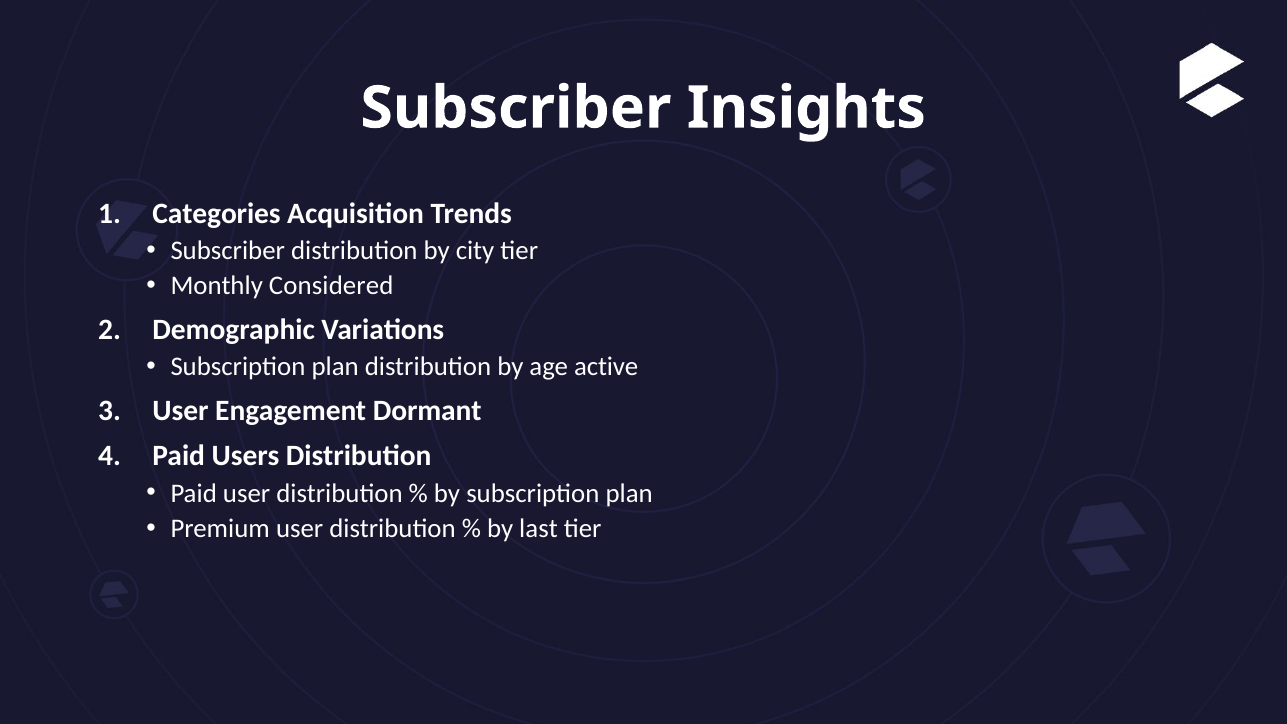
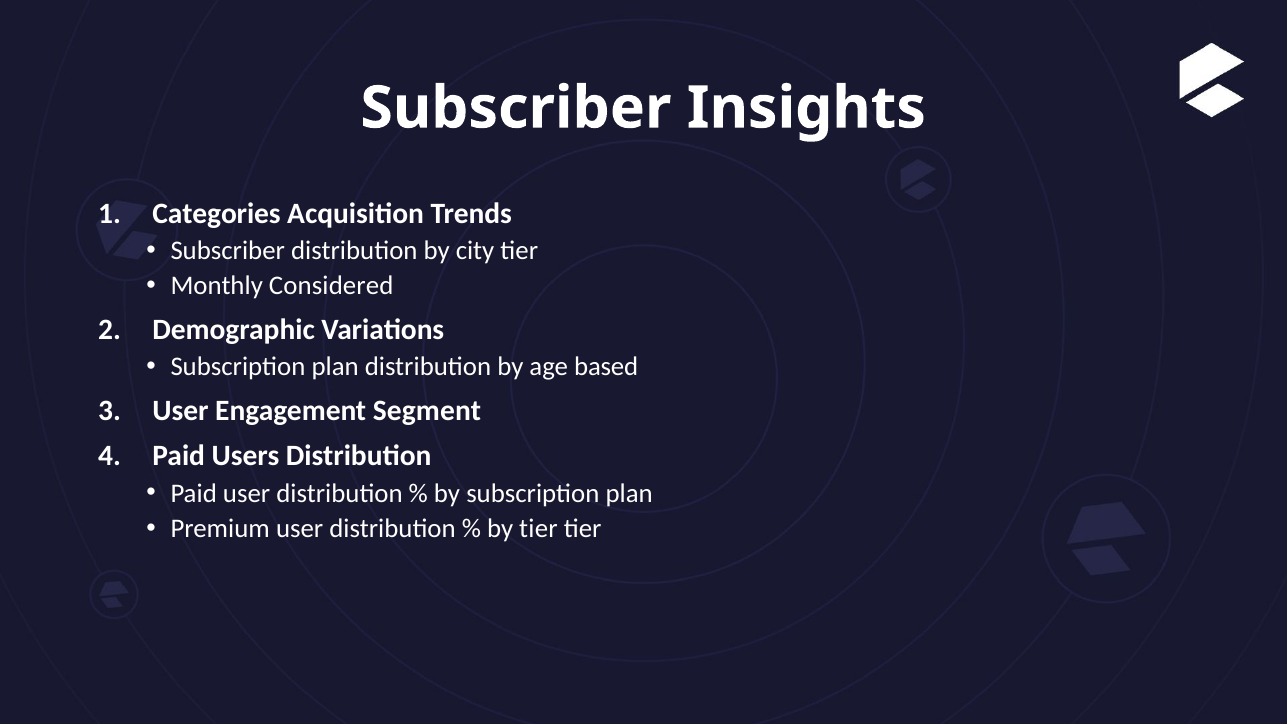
active: active -> based (606, 367)
Dormant: Dormant -> Segment (427, 411)
by last: last -> tier (538, 529)
